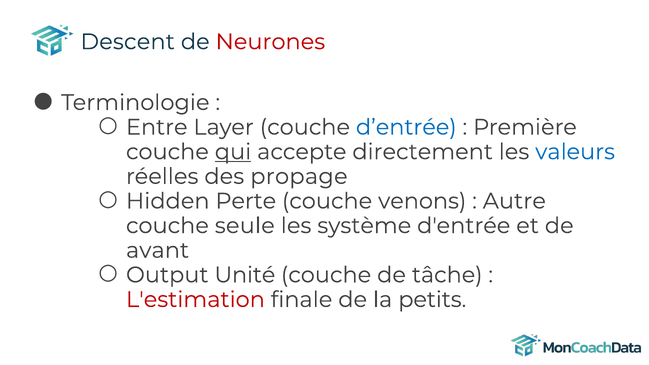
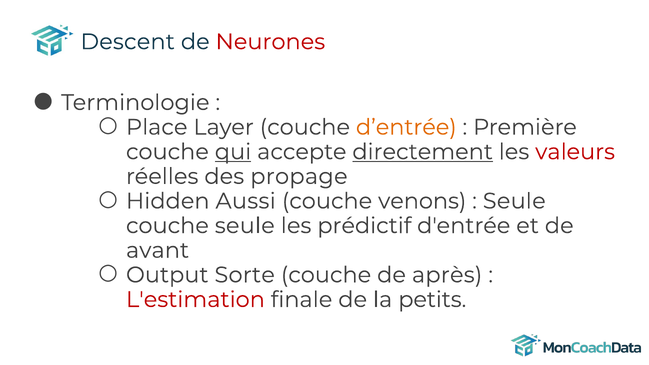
Entre: Entre -> Place (157, 127)
d’entrée colour: blue -> orange (406, 127)
directement underline: none -> present (423, 152)
valeurs colour: blue -> red (575, 152)
Perte: Perte -> Aussi (246, 201)
Autre: Autre -> Seule (514, 201)
système: système -> prédictif (364, 226)
Unité: Unité -> Sorte (245, 275)
tâche: tâche -> après (447, 275)
